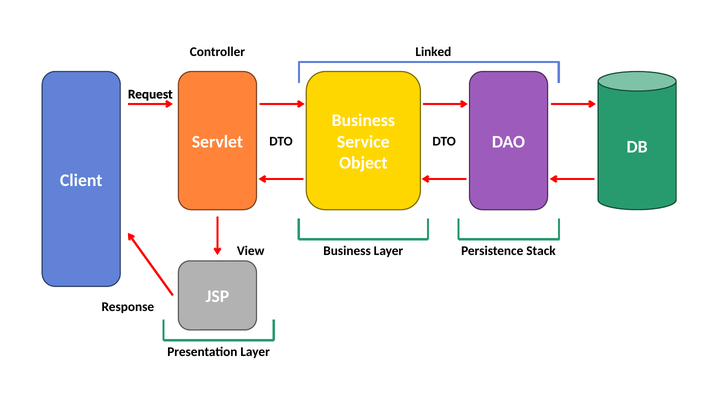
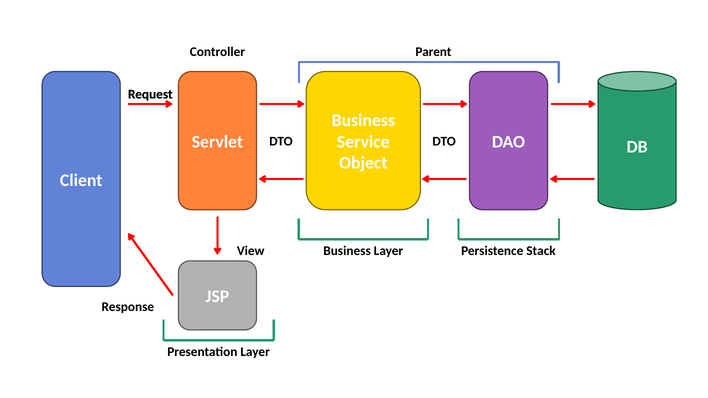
Linked: Linked -> Parent (433, 52)
